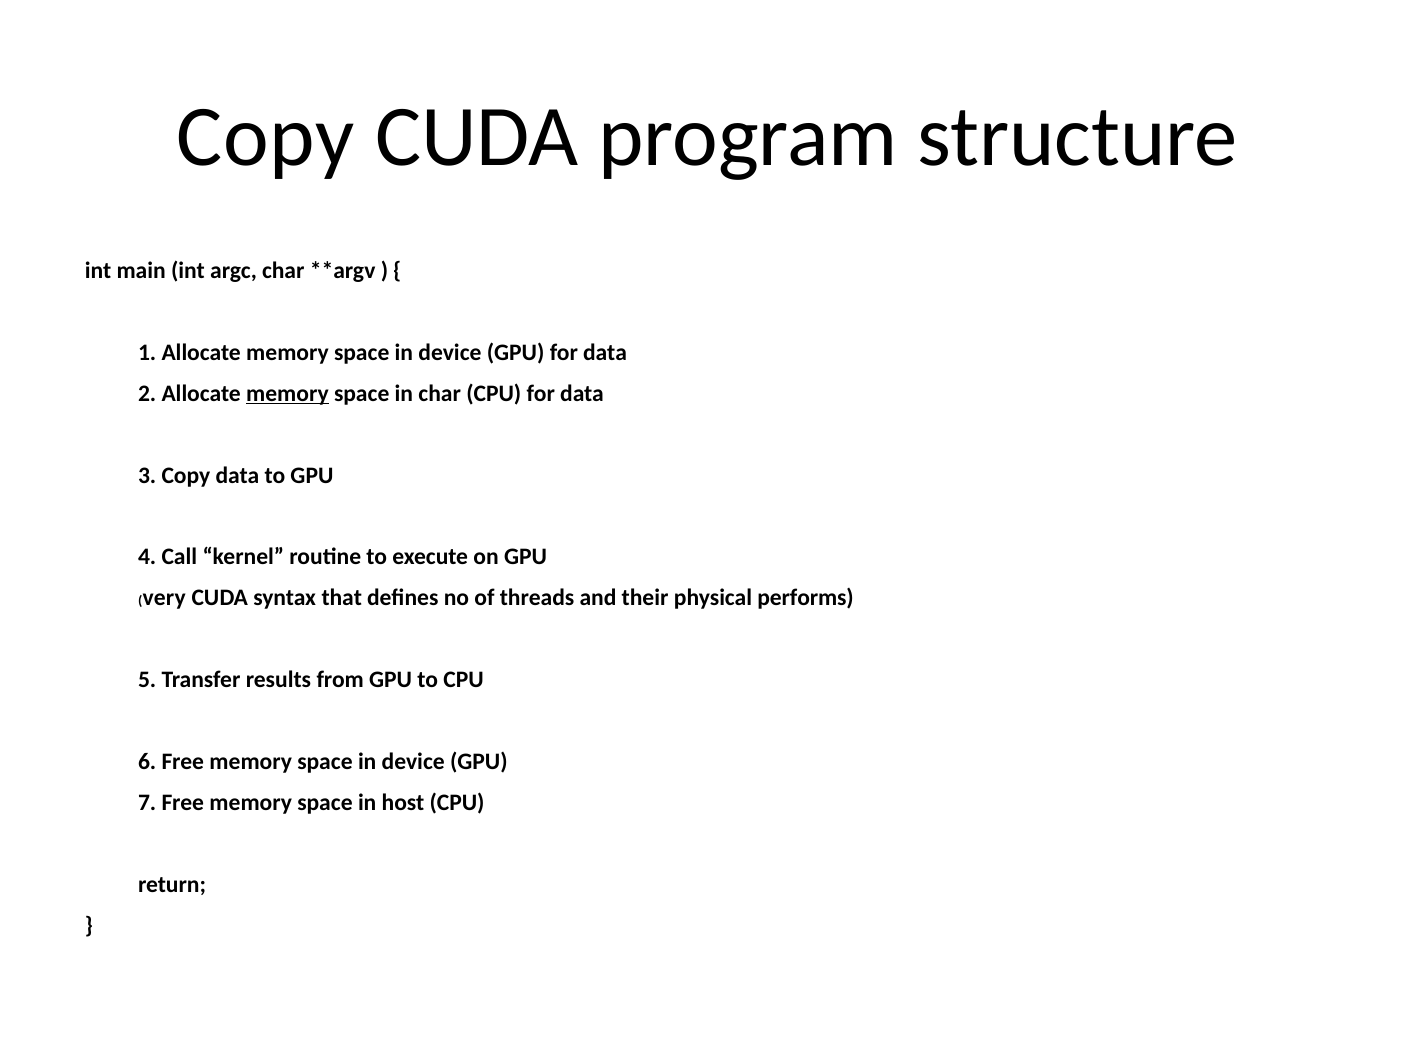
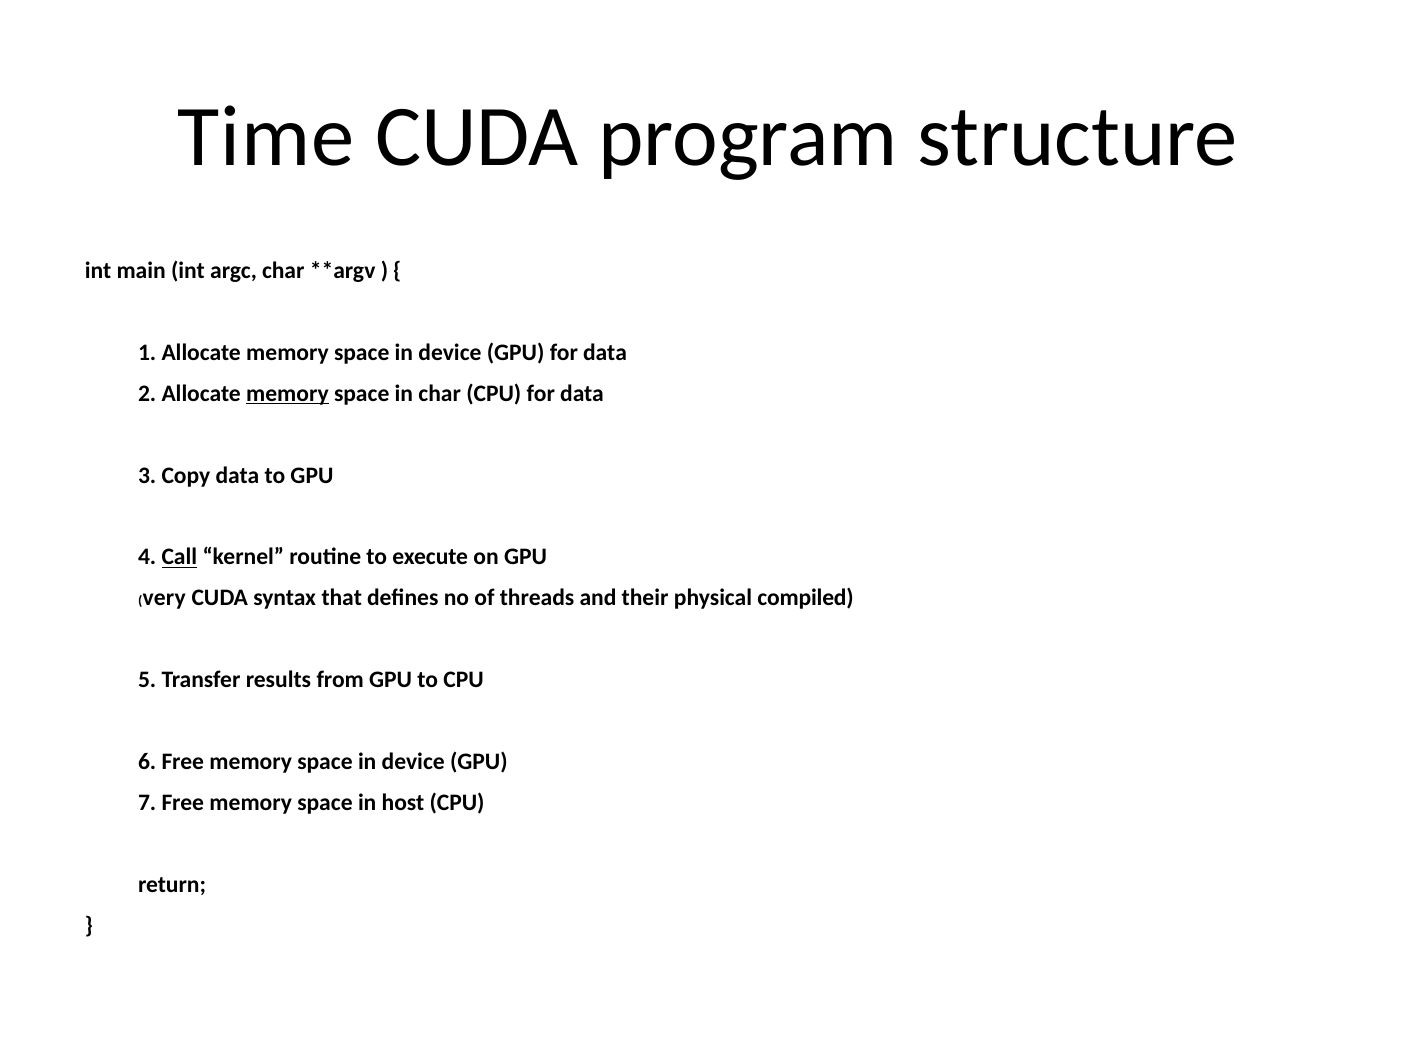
Copy: Copy -> Time (266, 137)
Call underline: none -> present (179, 557)
performs: performs -> compiled (806, 598)
